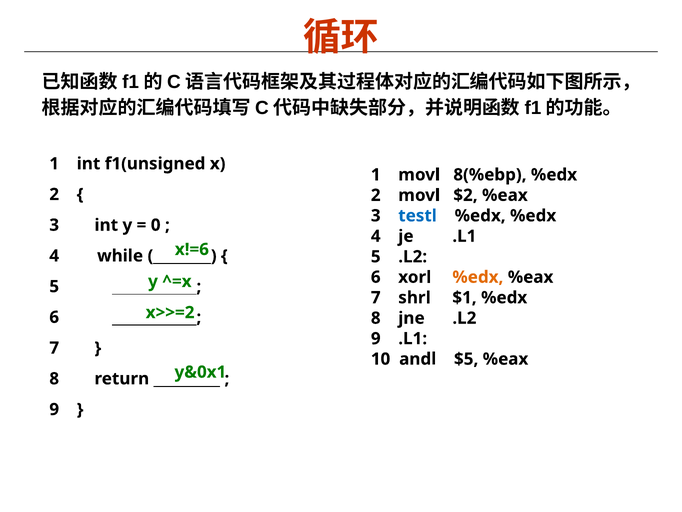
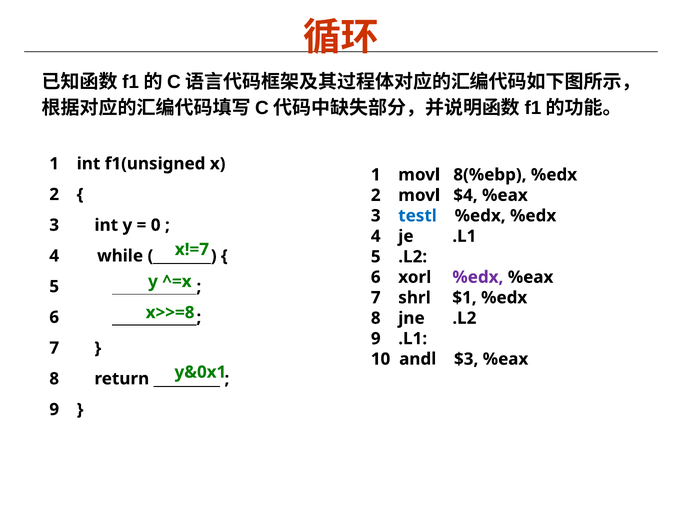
$2: $2 -> $4 (465, 195)
x!=6: x!=6 -> x!=7 (192, 249)
%edx colour: orange -> purple (478, 277)
x>>=2: x>>=2 -> x>>=8 (170, 312)
$5: $5 -> $3 (466, 359)
